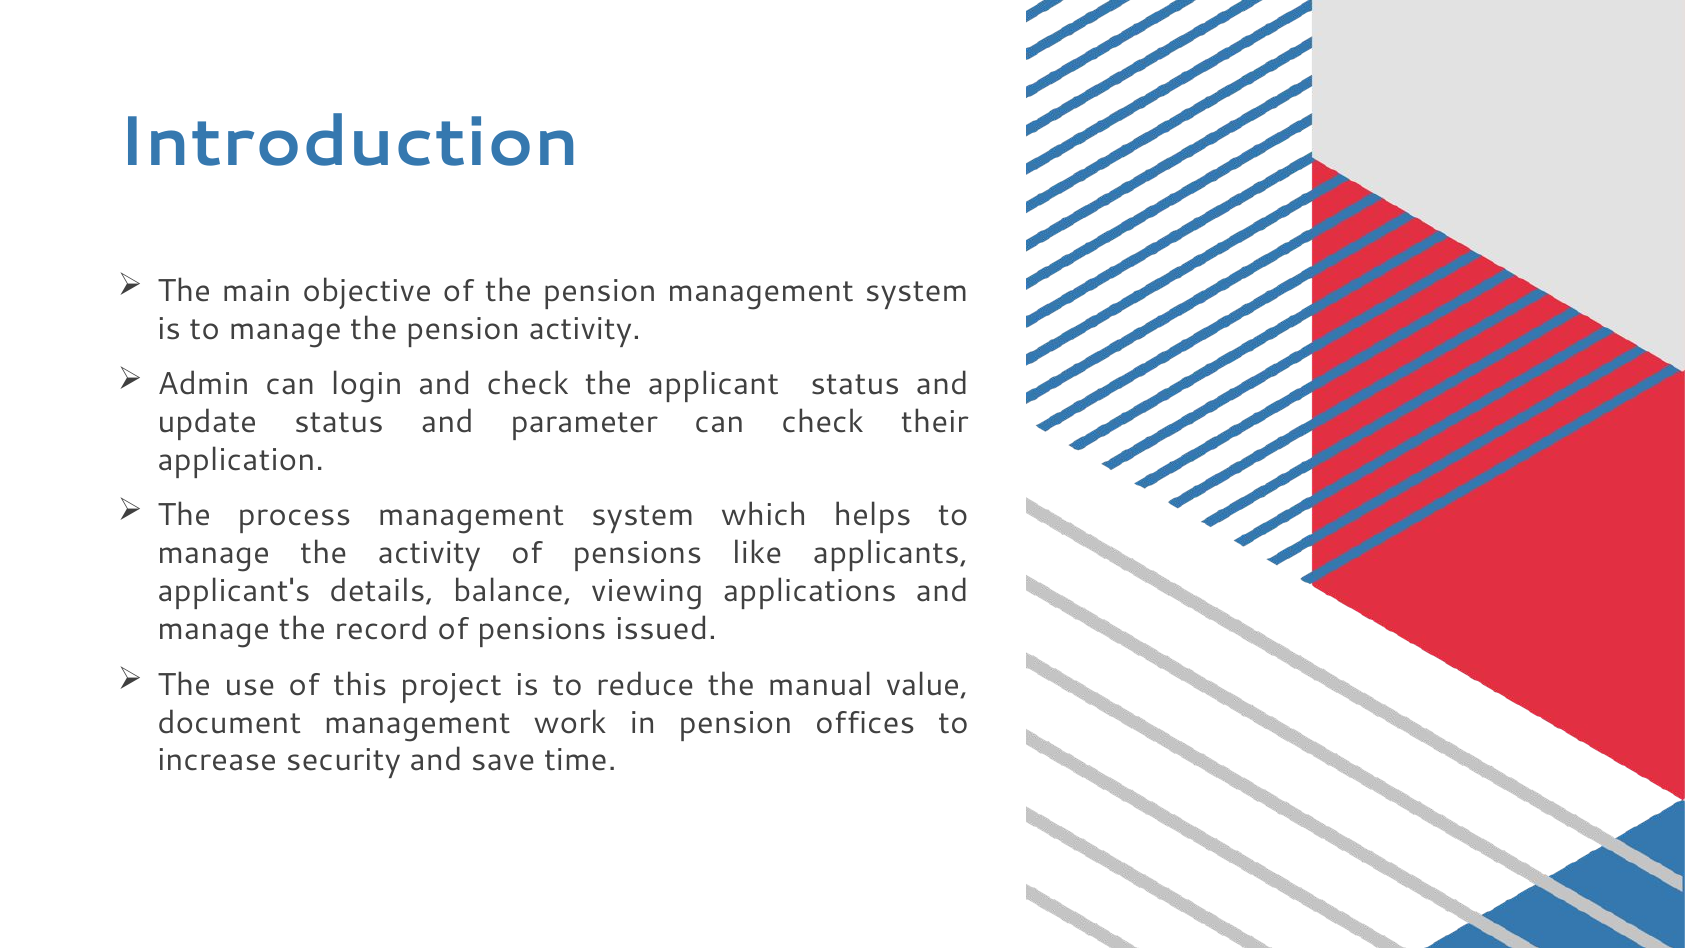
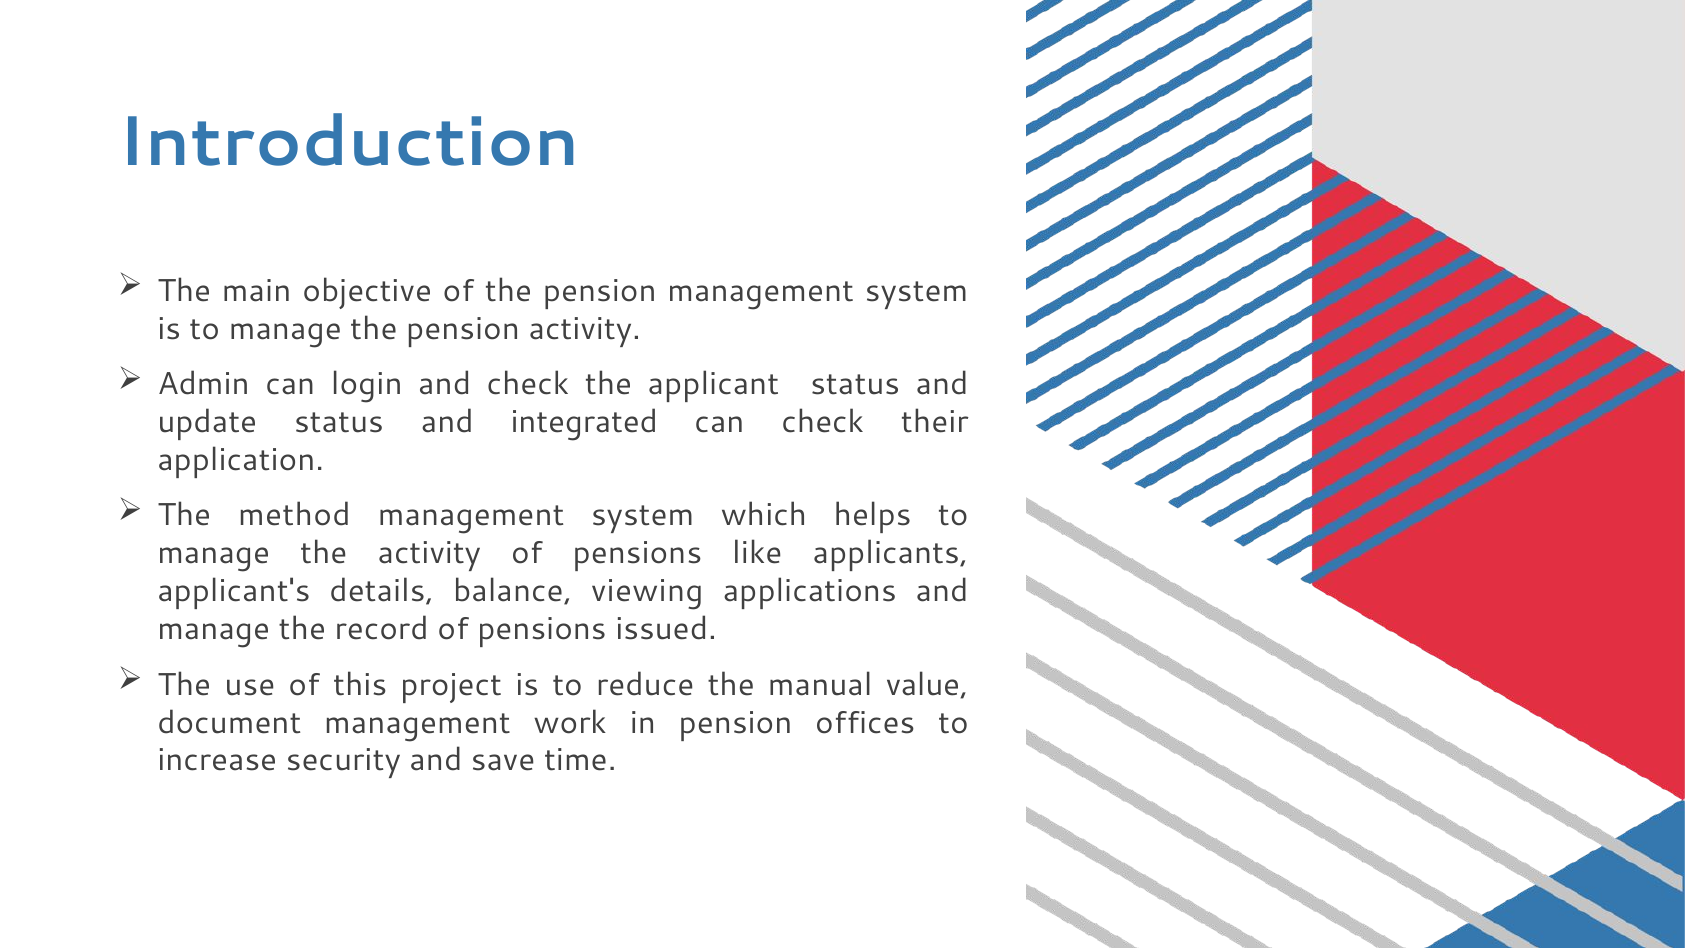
parameter: parameter -> integrated (584, 422)
process: process -> method (294, 515)
